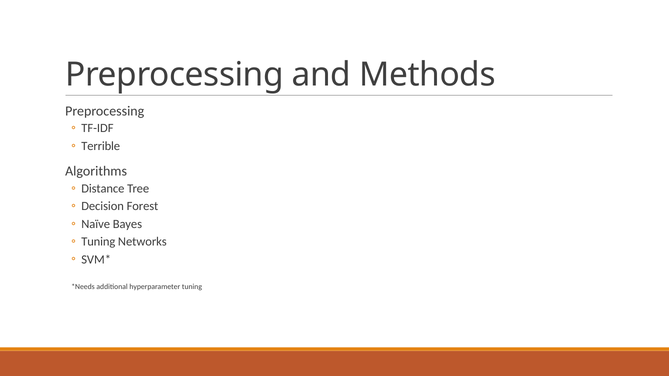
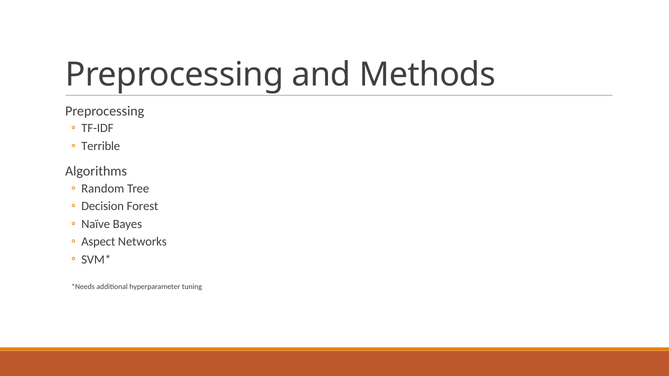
Distance: Distance -> Random (103, 189)
Tuning: Tuning -> Aspect (98, 242)
